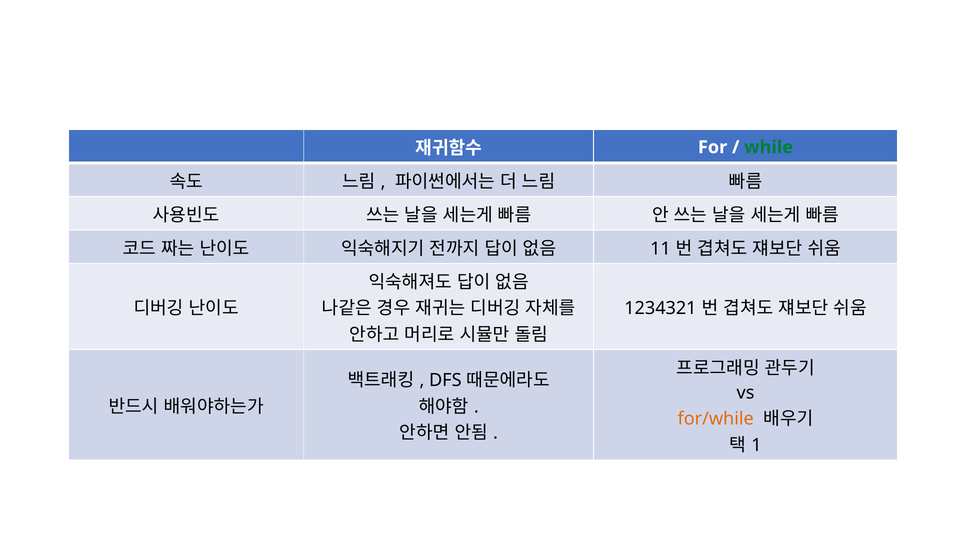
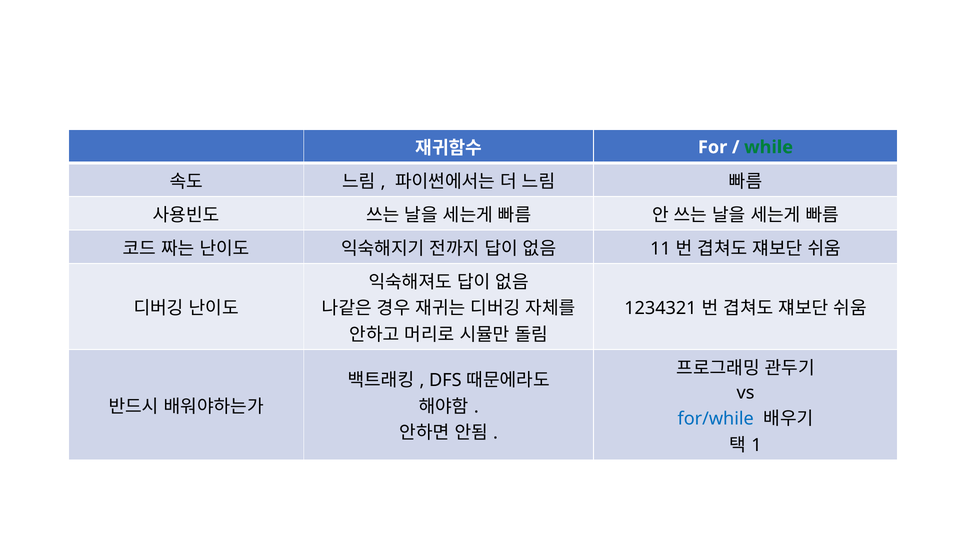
for/while colour: orange -> blue (716, 419)
